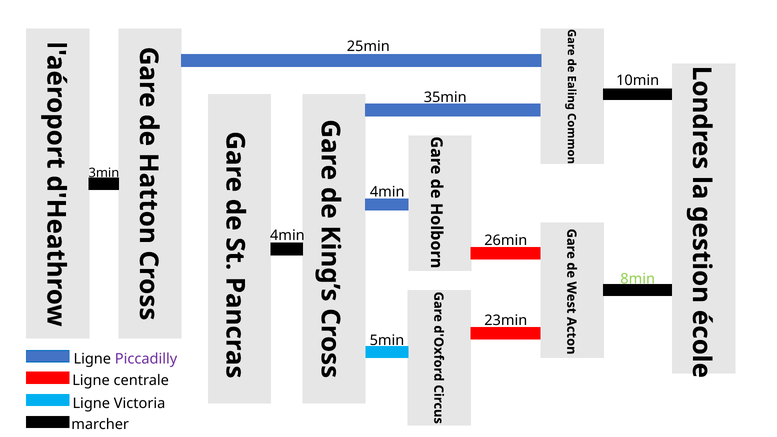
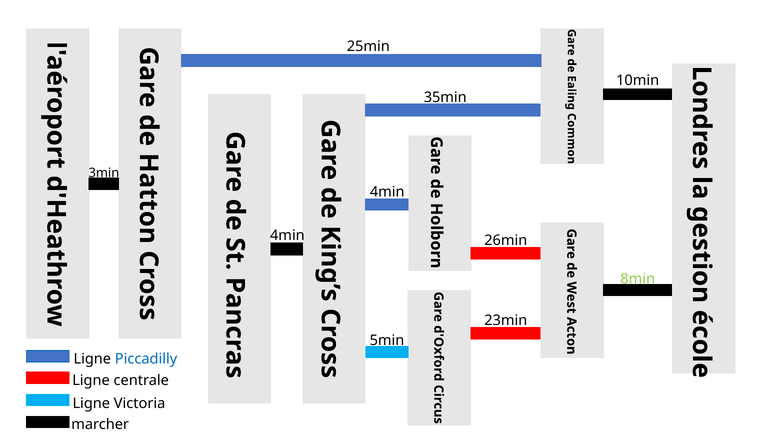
Piccadilly colour: purple -> blue (146, 359)
